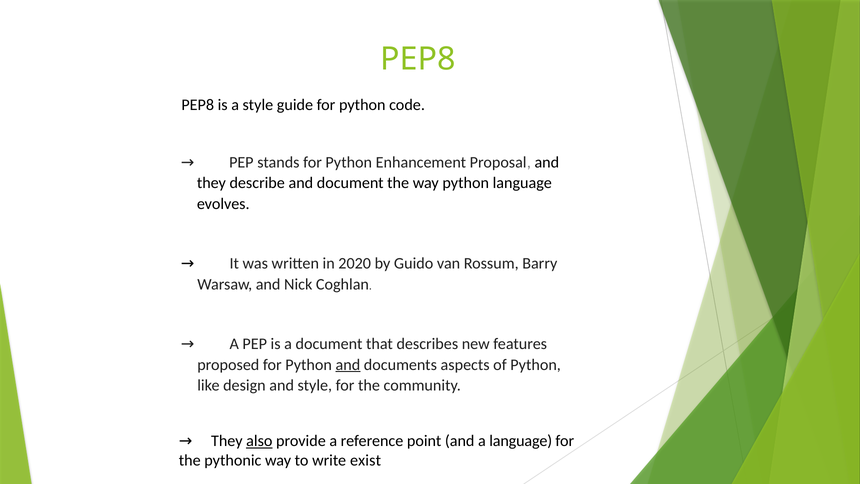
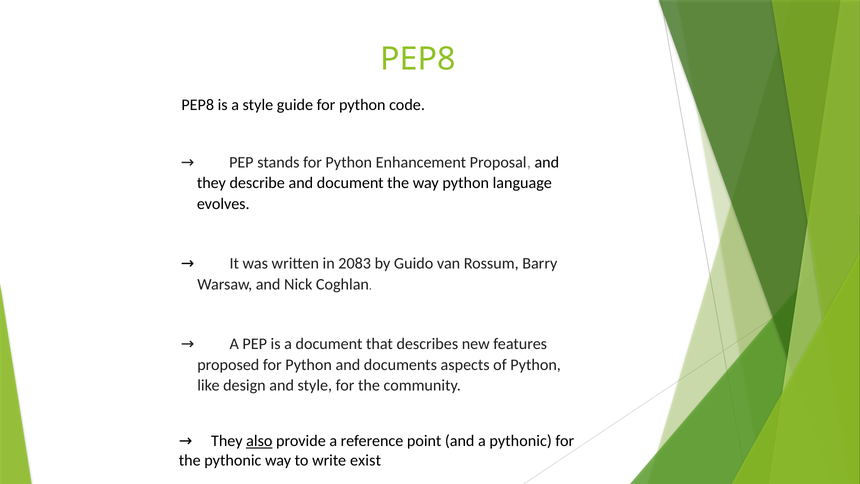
2020: 2020 -> 2083 (355, 263)
and underline: present -> none (348, 365)
a language: language -> pythonic (521, 441)
